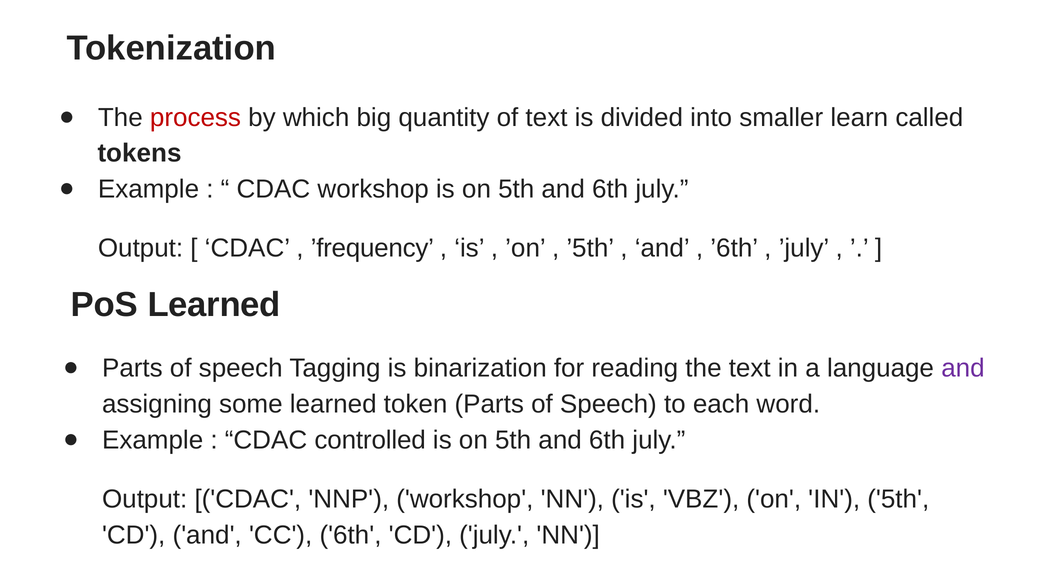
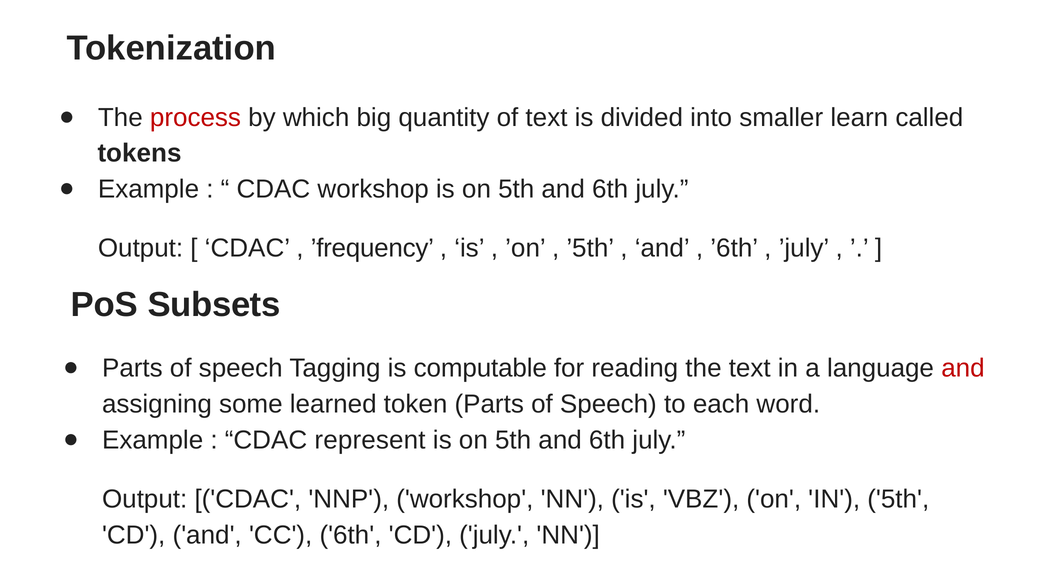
PoS Learned: Learned -> Subsets (214, 305)
binarization: binarization -> computable (480, 368)
and colour: purple -> red (963, 368)
controlled: controlled -> represent (370, 440)
